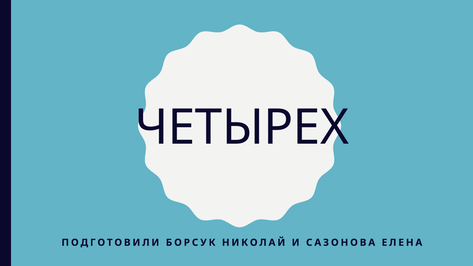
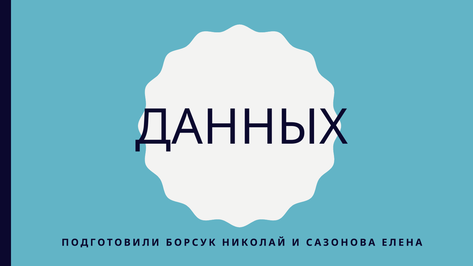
ЧЕТЫРЕХ: ЧЕТЫРЕХ -> ДАННЫХ (242, 128)
